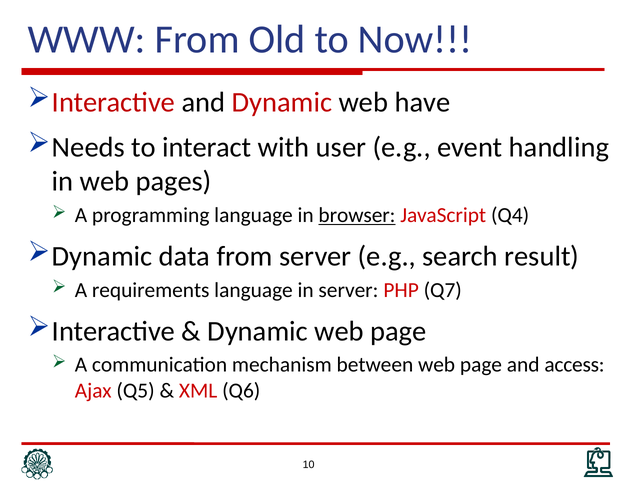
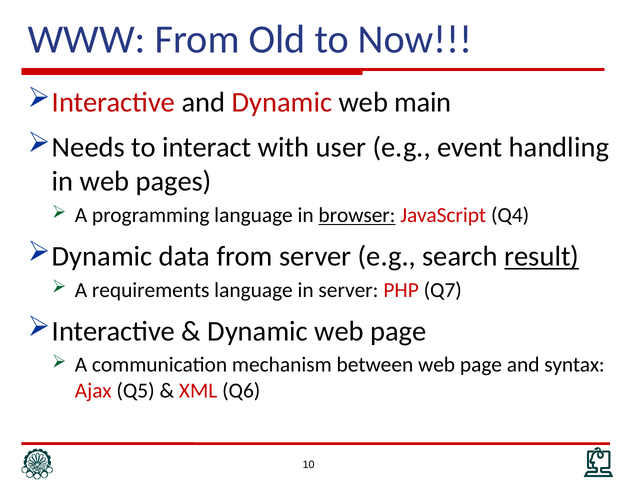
have: have -> main (423, 103)
result underline: none -> present (542, 257)
access: access -> syntax (574, 365)
